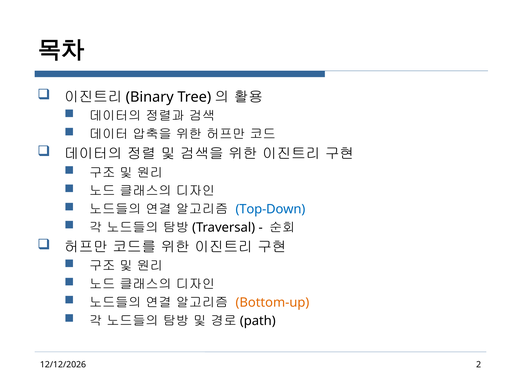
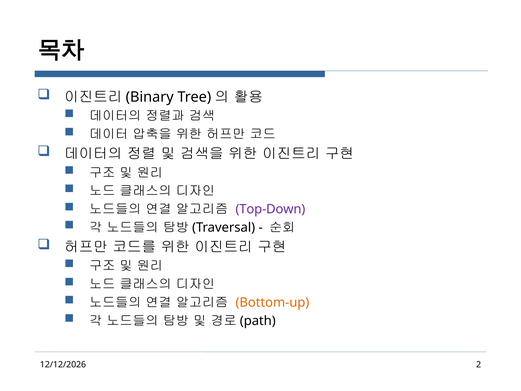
Top-Down colour: blue -> purple (270, 209)
